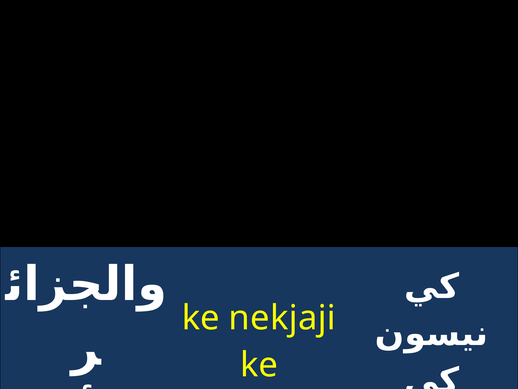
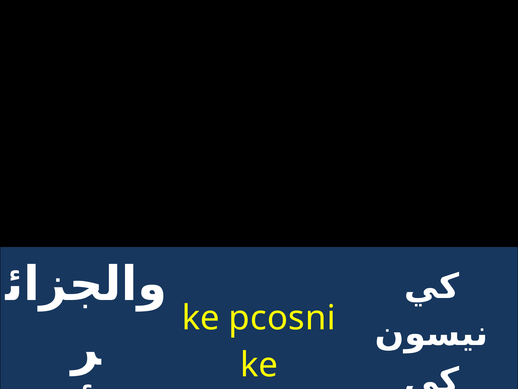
nekjaji: nekjaji -> pcosni (282, 318)
